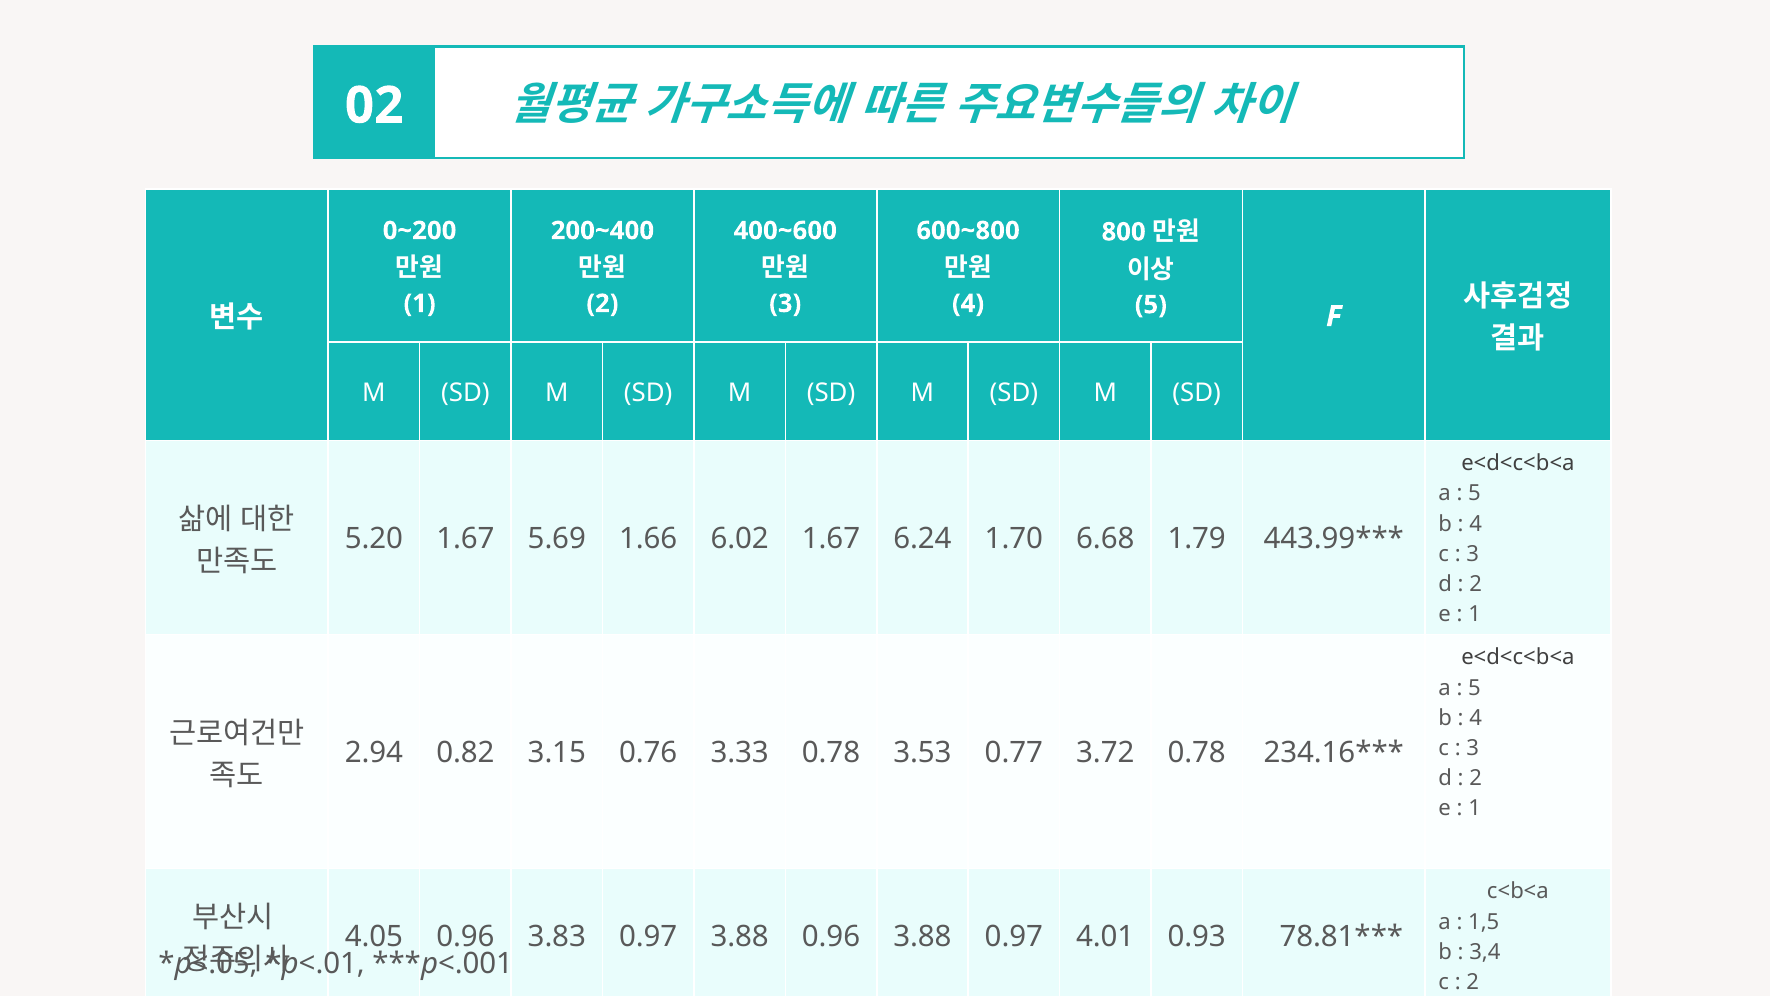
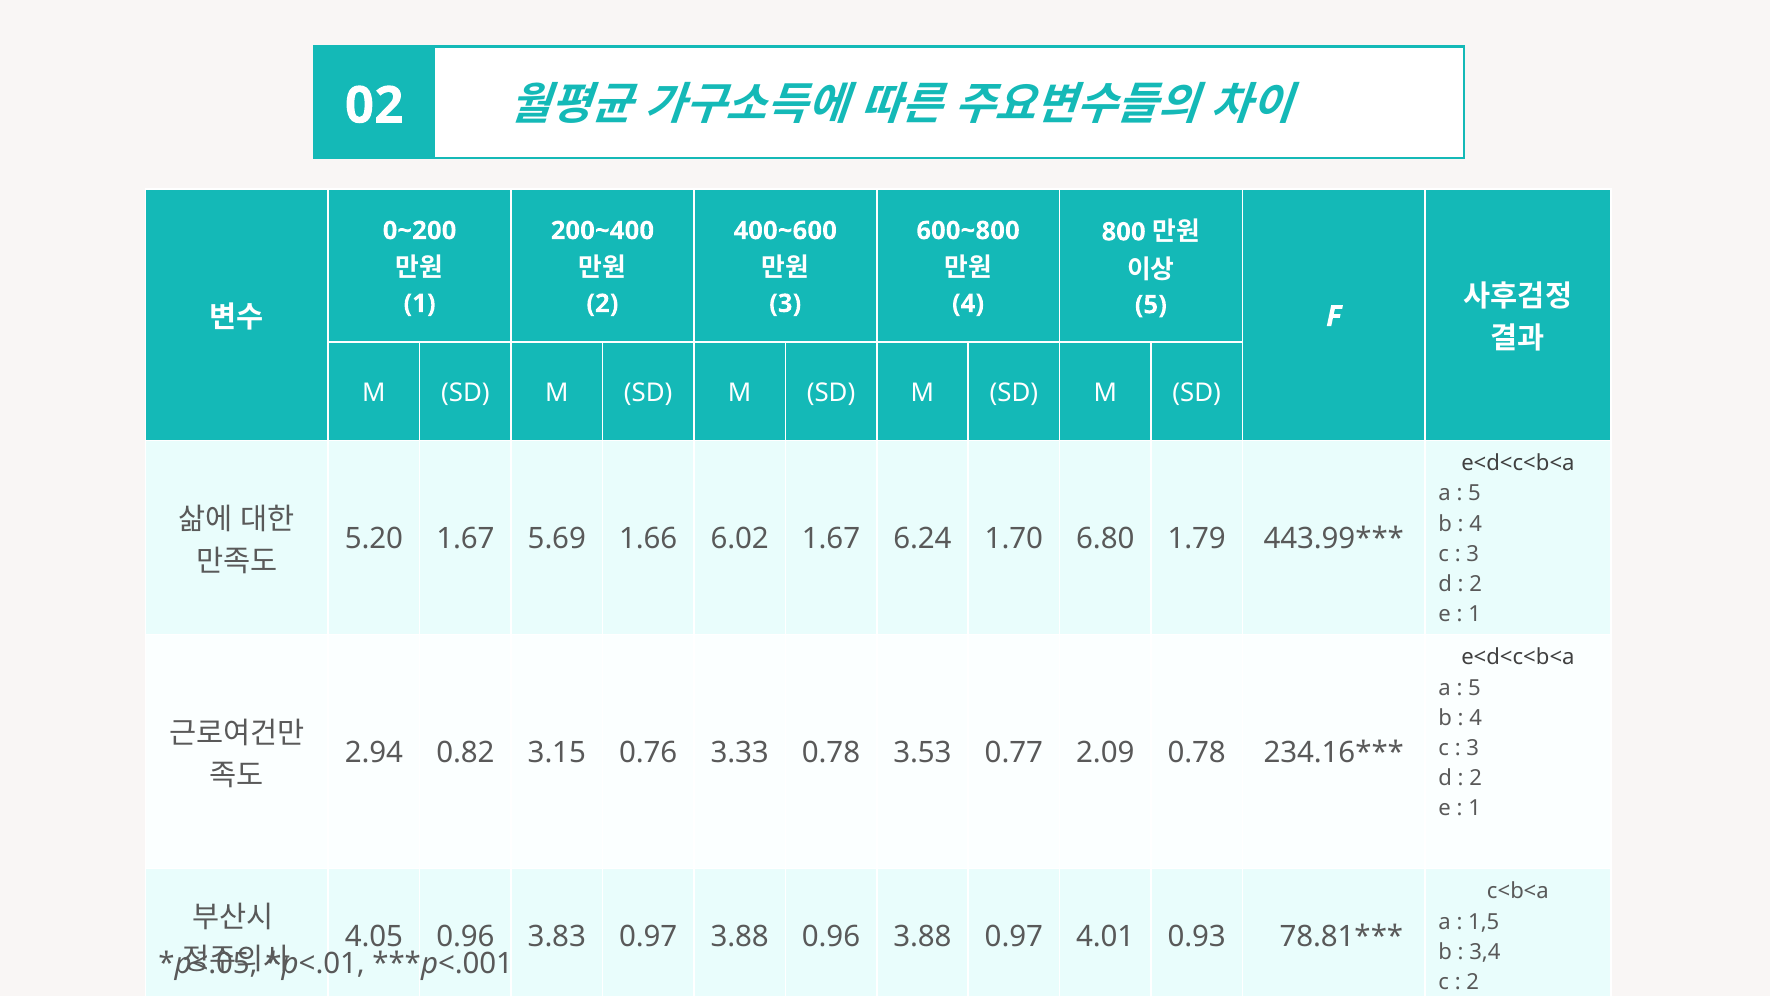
6.68: 6.68 -> 6.80 (1105, 539)
3.72: 3.72 -> 2.09 (1105, 753)
